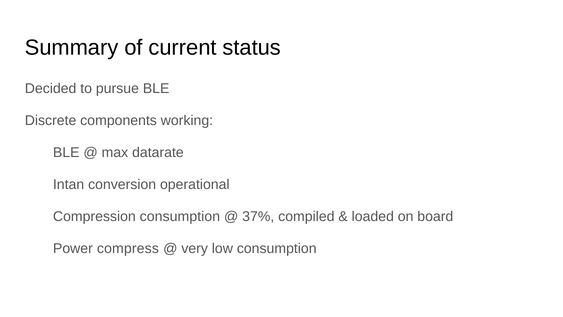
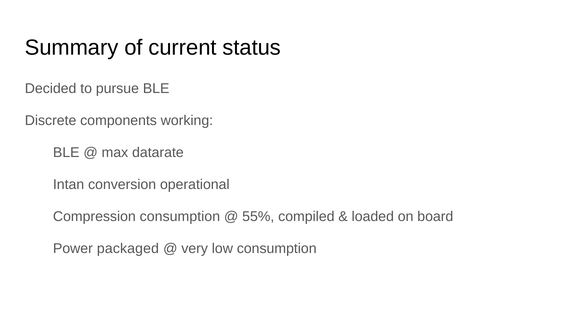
37%: 37% -> 55% (258, 216)
compress: compress -> packaged (128, 248)
